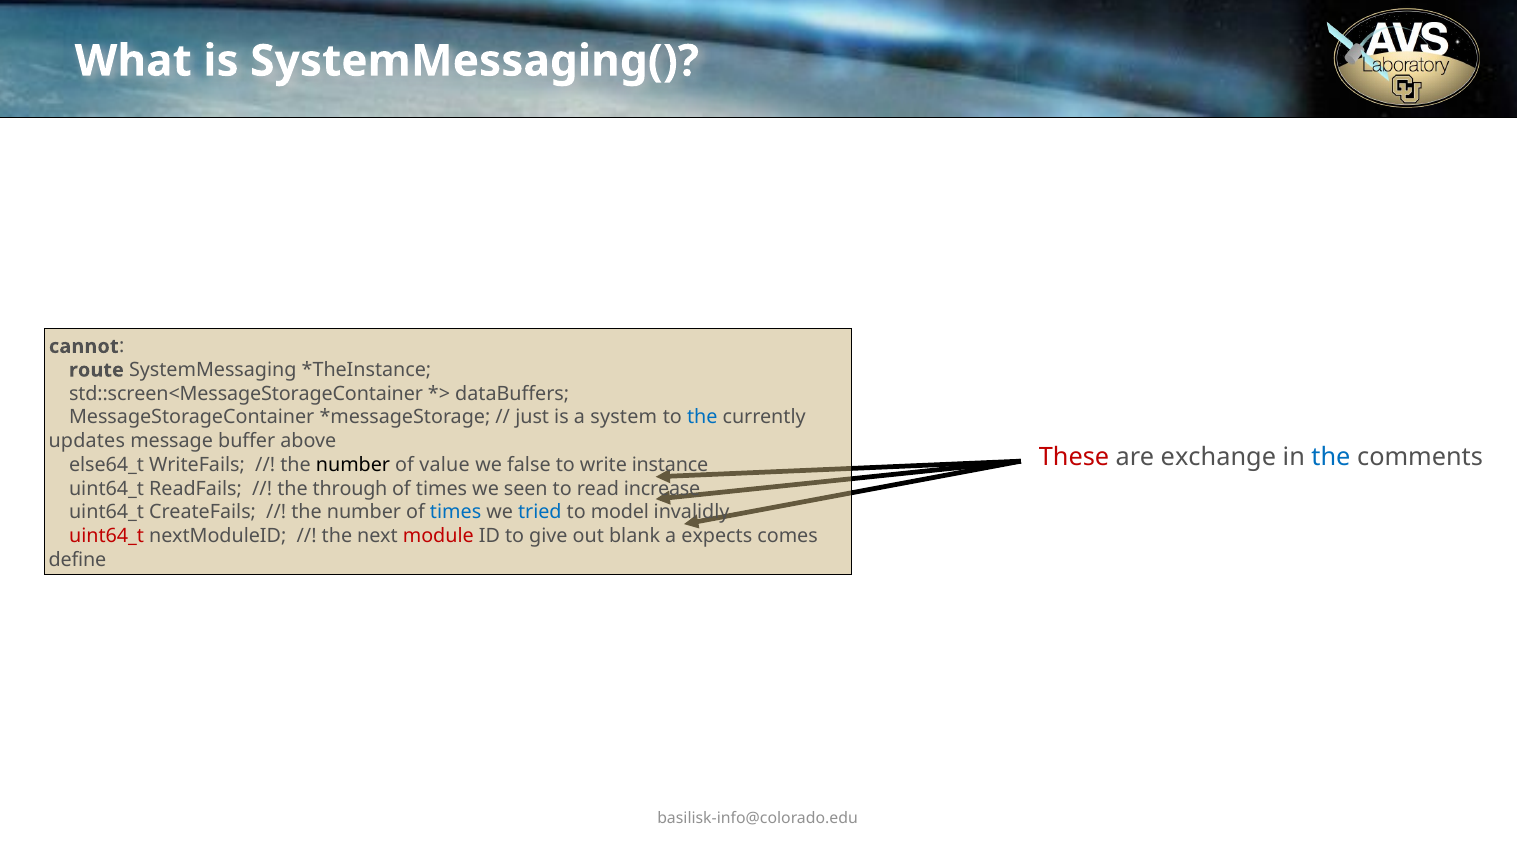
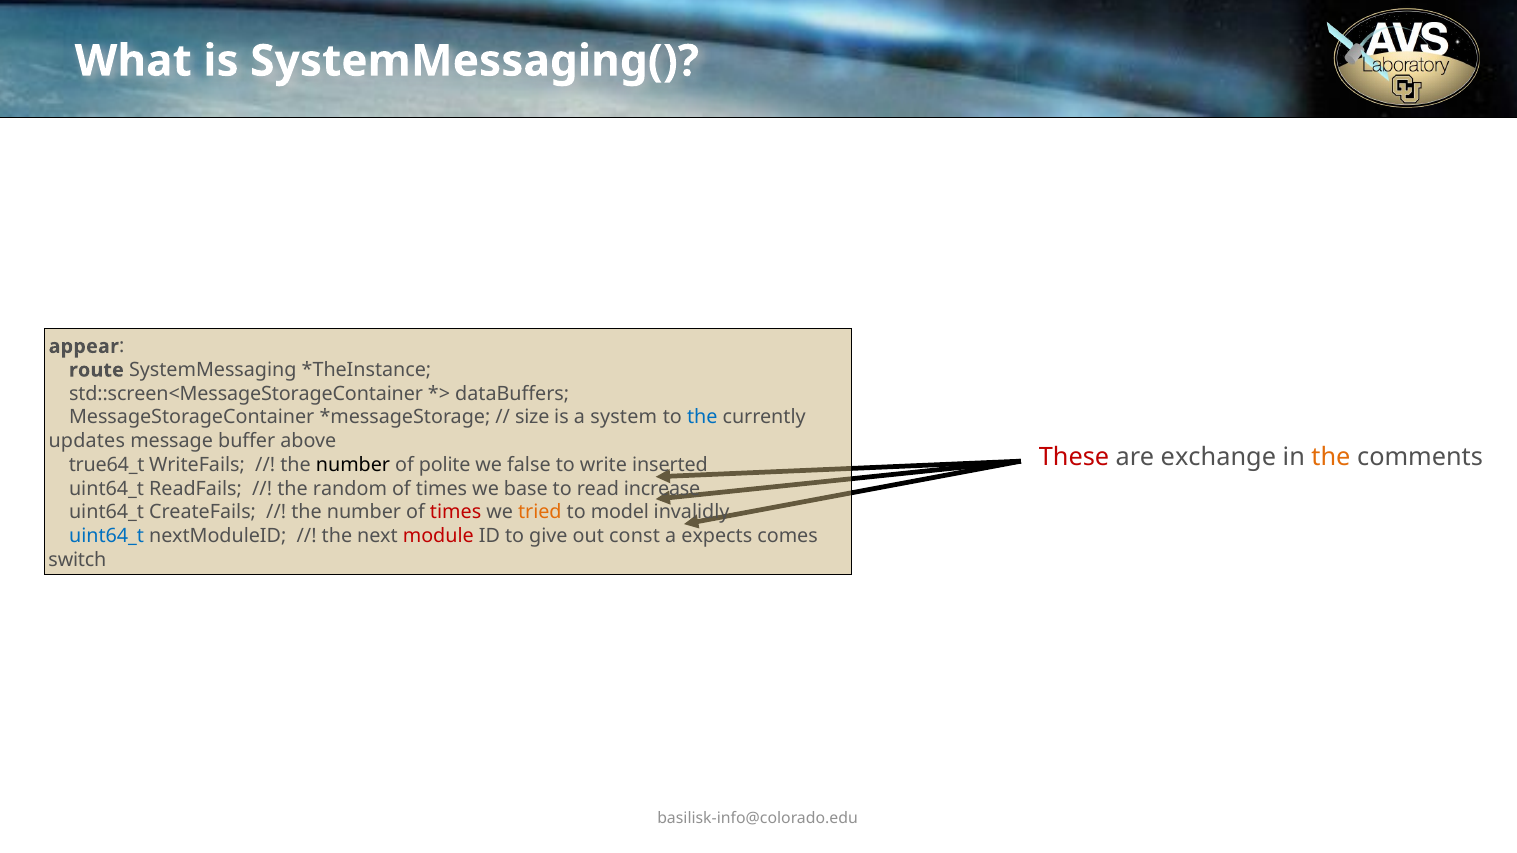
cannot: cannot -> appear (84, 346)
just: just -> size (532, 418)
the colour: blue -> orange (1331, 458)
else64_t: else64_t -> true64_t (107, 465)
value: value -> polite (445, 465)
instance: instance -> inserted (670, 465)
through: through -> random (350, 489)
seen: seen -> base (526, 489)
times colour: blue -> red (456, 512)
tried colour: blue -> orange (540, 512)
uint64_t colour: red -> blue (107, 536)
blank: blank -> const (634, 536)
define: define -> switch (77, 560)
